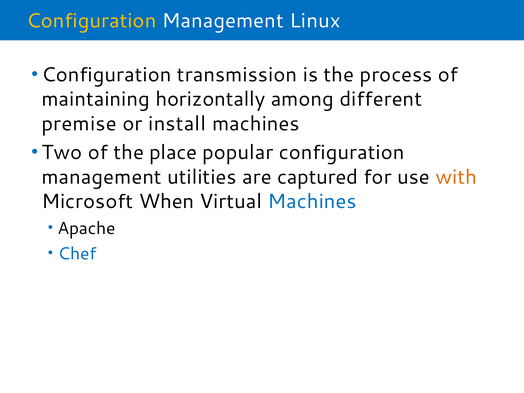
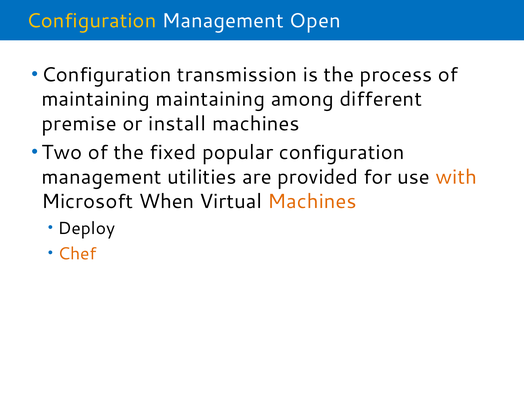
Linux: Linux -> Open (315, 21)
maintaining horizontally: horizontally -> maintaining (210, 99)
place: place -> fixed (173, 153)
captured: captured -> provided (318, 177)
Machines colour: blue -> orange (312, 201)
Apache: Apache -> Deploy (86, 228)
Chef colour: blue -> orange (77, 254)
